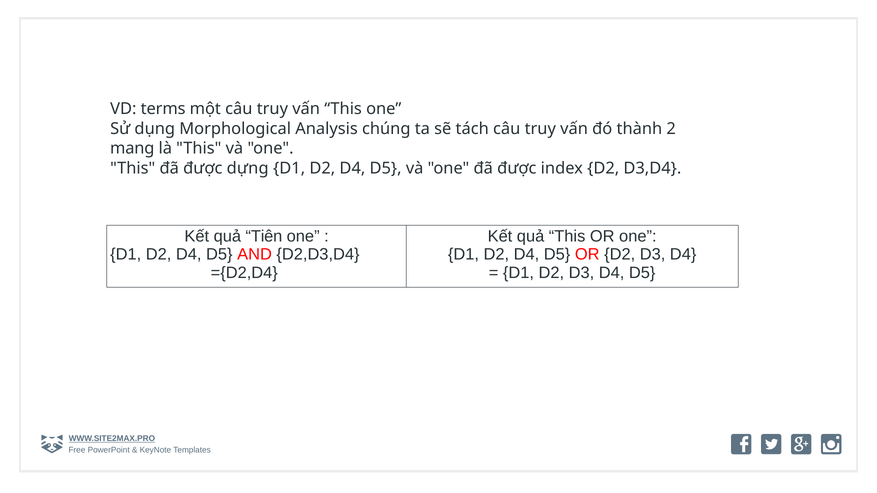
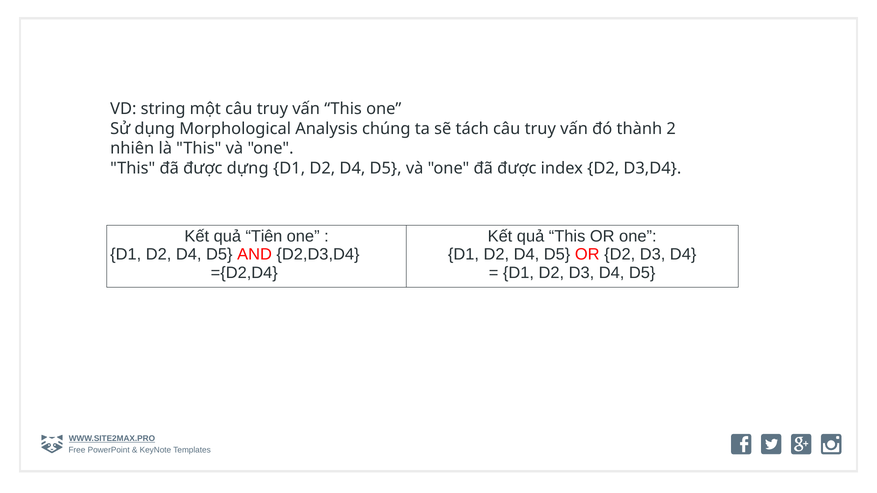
terms: terms -> string (163, 109)
mang: mang -> nhiên (132, 149)
